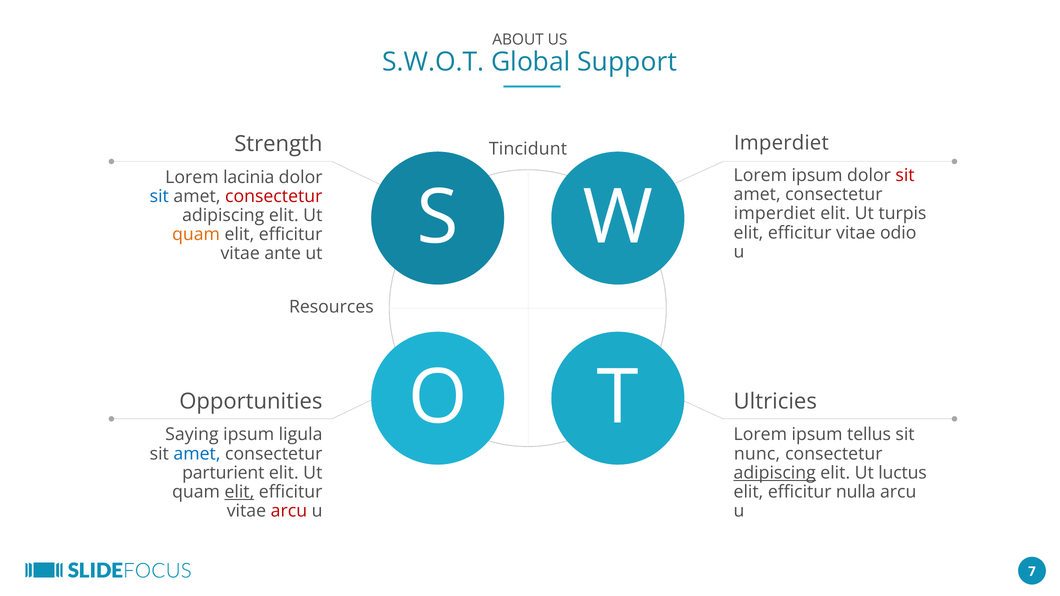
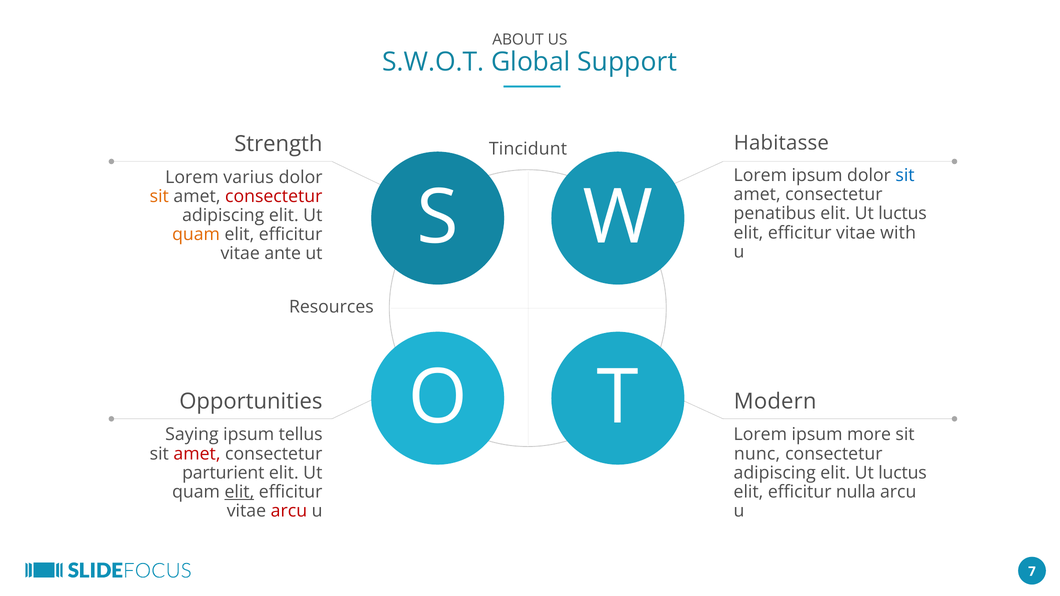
Imperdiet: Imperdiet -> Habitasse (781, 143)
sit colour: red -> blue (905, 176)
lacinia: lacinia -> varius (249, 177)
sit colour: blue -> orange (159, 196)
imperdiet: imperdiet -> penatibus (775, 214)
turpis: turpis -> luctus (903, 214)
odio: odio -> with (898, 233)
Ultricies: Ultricies -> Modern (775, 402)
ligula: ligula -> tellus (301, 435)
tellus: tellus -> more (869, 435)
amet colour: blue -> red (197, 454)
adipiscing underline: present -> none (775, 473)
